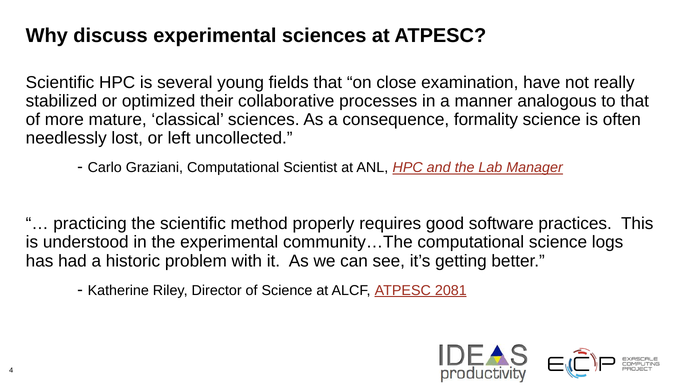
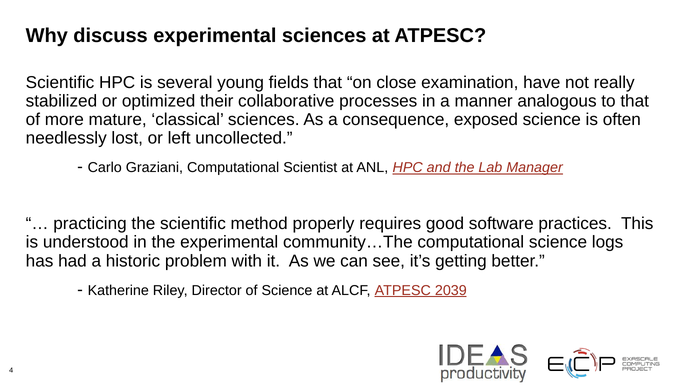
formality: formality -> exposed (486, 120)
2081: 2081 -> 2039 (451, 290)
